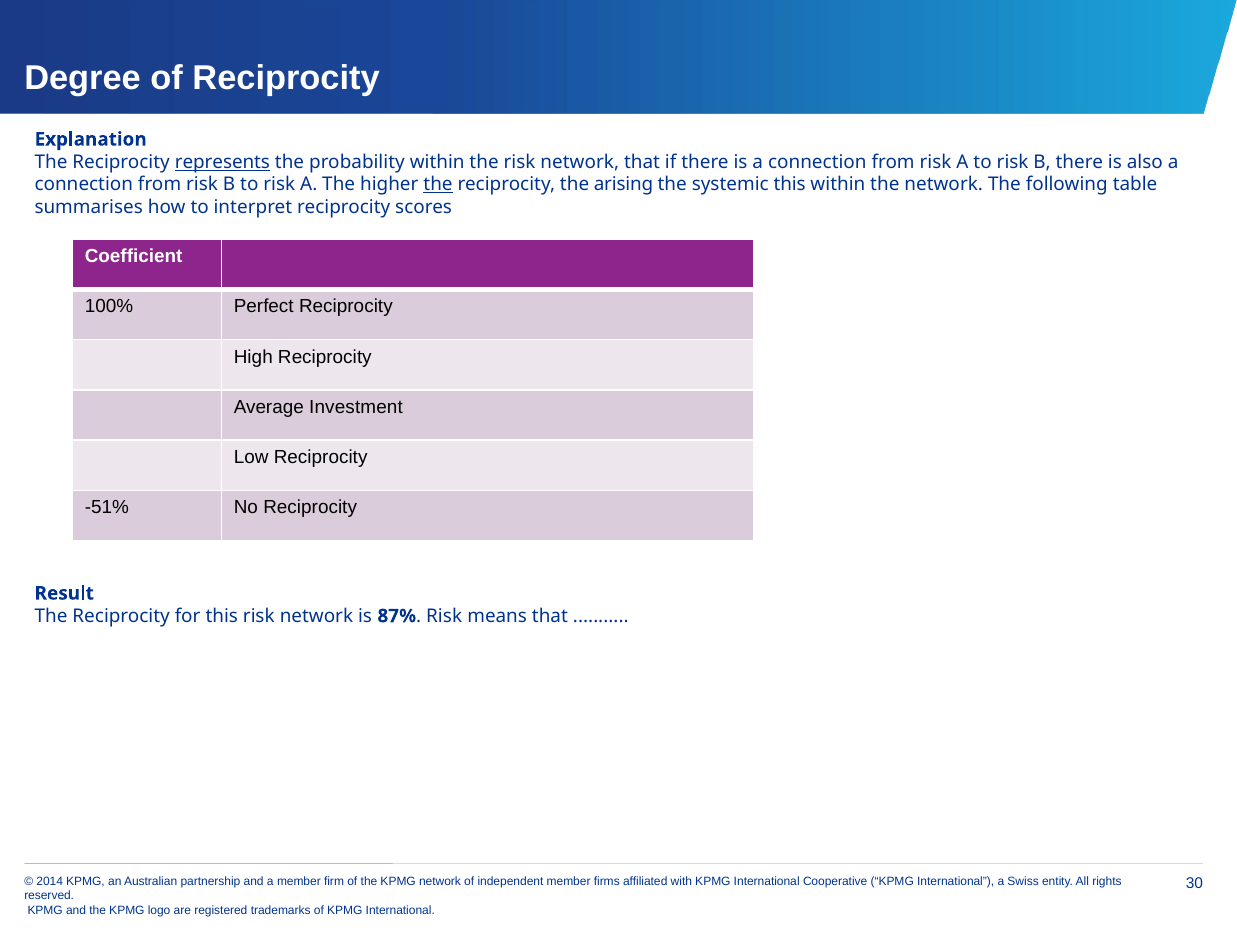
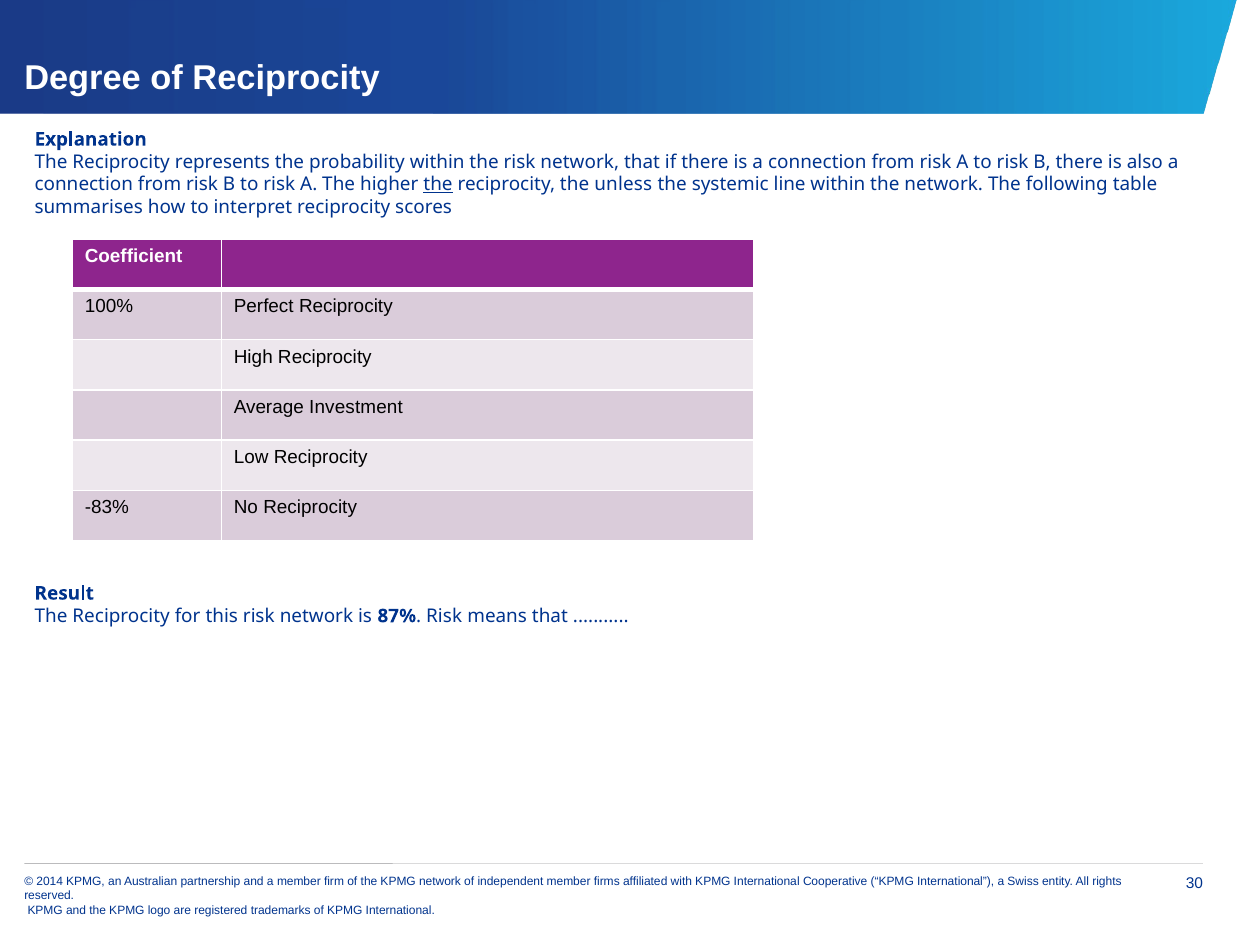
represents underline: present -> none (222, 162)
arising: arising -> unless (623, 185)
systemic this: this -> line (790, 185)
-51%: -51% -> -83% (107, 507)
